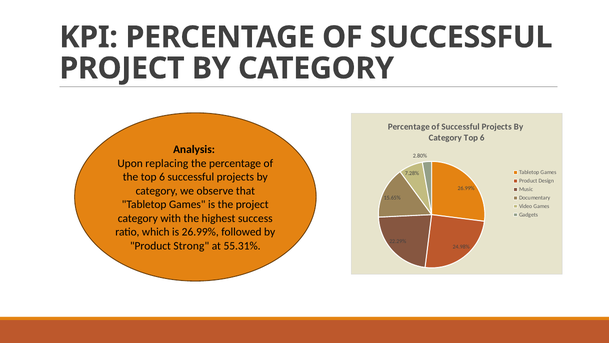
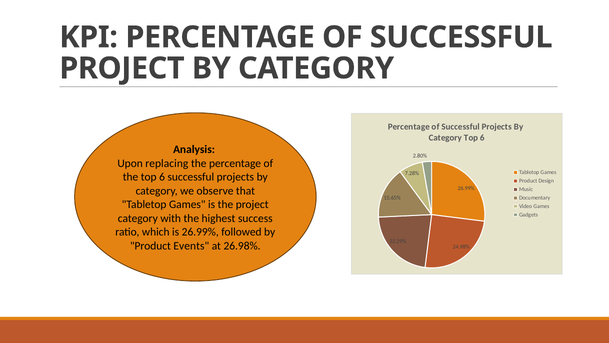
Strong: Strong -> Events (191, 245)
55.31%: 55.31% -> 26.98% (242, 245)
